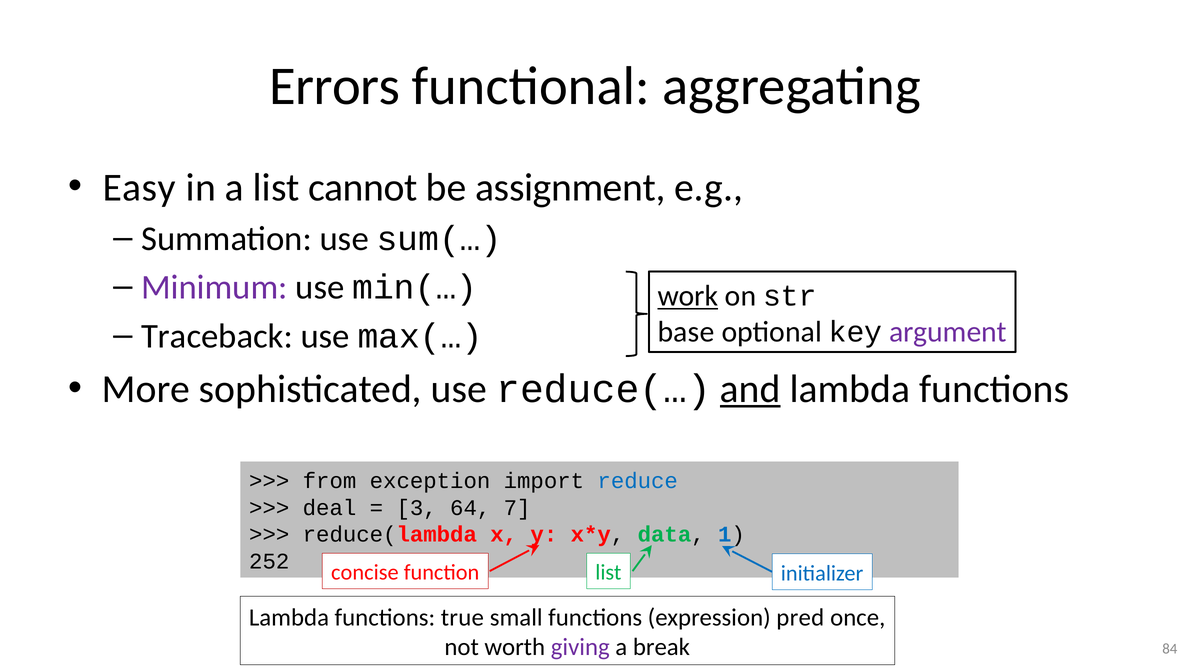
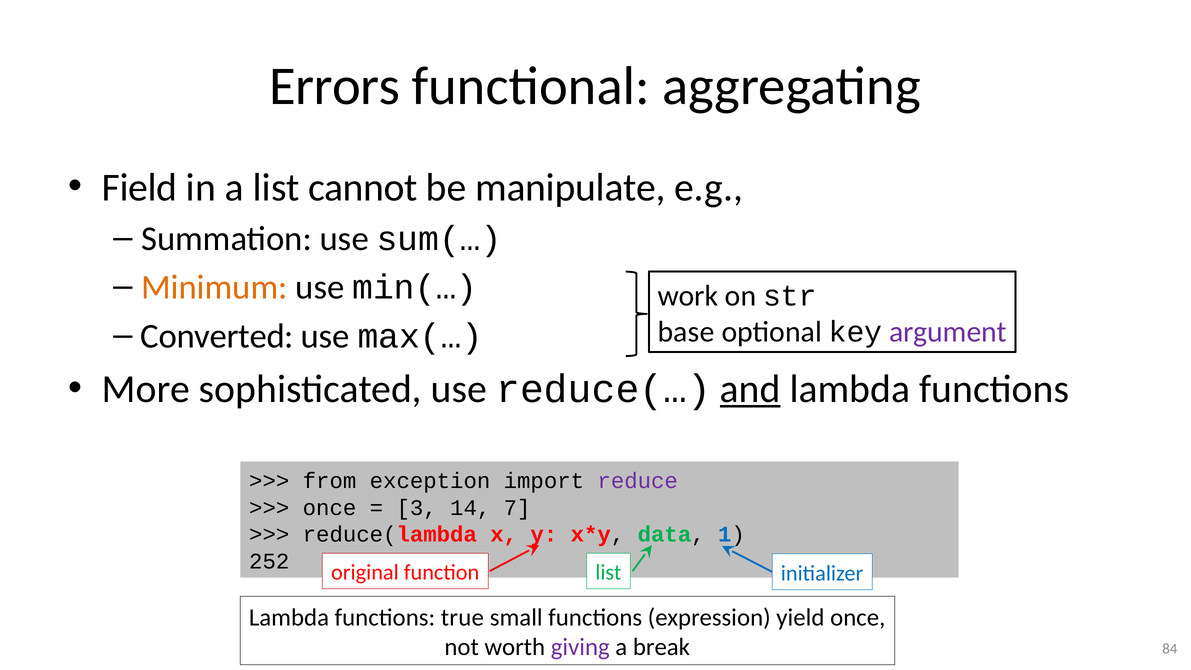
Easy: Easy -> Field (140, 187)
assignment: assignment -> manipulate (570, 187)
Minimum colour: purple -> orange (214, 287)
work underline: present -> none (688, 296)
Traceback: Traceback -> Converted (217, 336)
reduce colour: blue -> purple (638, 481)
deal: deal -> once (330, 508)
64: 64 -> 14 (470, 508)
concise: concise -> original (365, 572)
pred: pred -> yield (800, 617)
